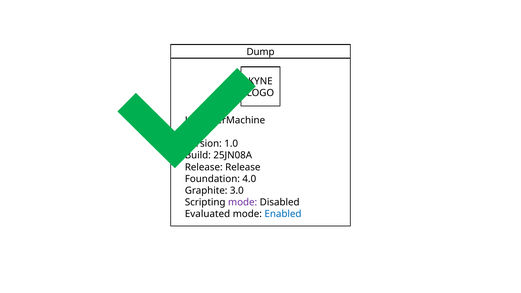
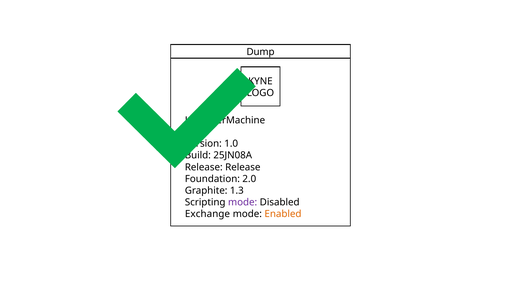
4.0: 4.0 -> 2.0 (249, 179)
3.0: 3.0 -> 1.3 (237, 191)
Evaluated: Evaluated -> Exchange (207, 214)
Enabled colour: blue -> orange (283, 214)
